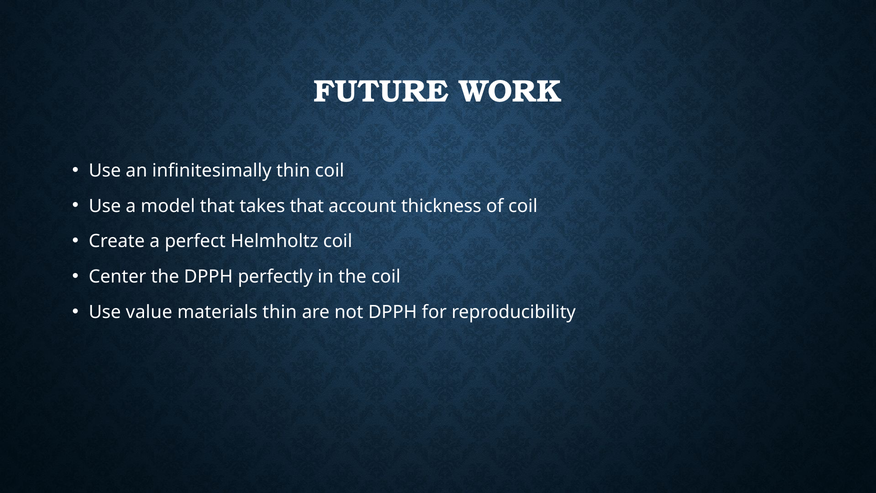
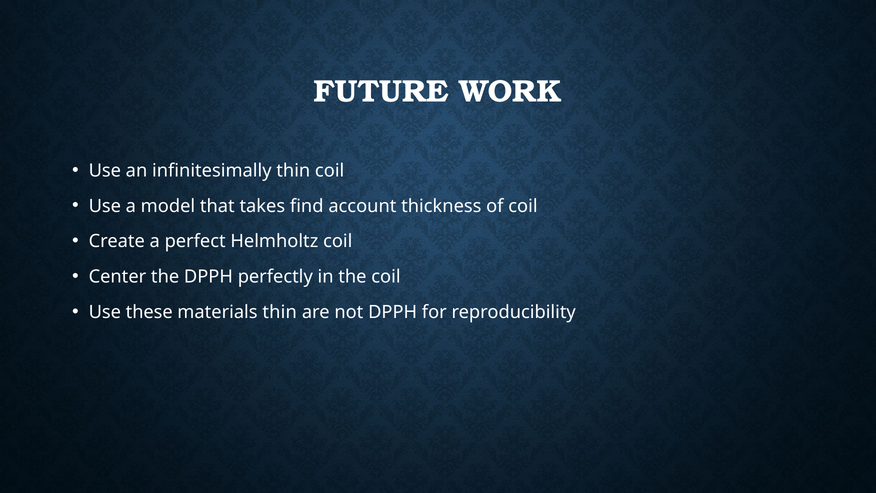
takes that: that -> find (307, 206)
value: value -> these (149, 312)
